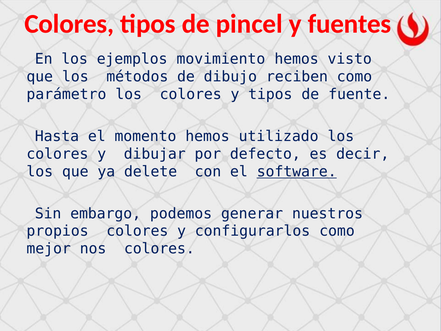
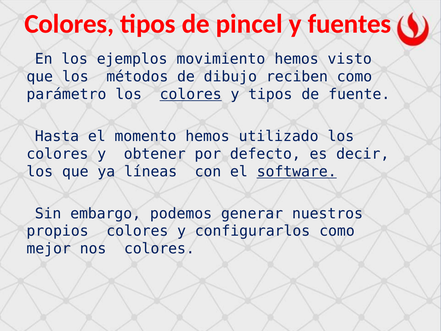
colores underline: none -> present (191, 94)
dibujar: dibujar -> obtener (155, 154)
delete: delete -> líneas (151, 172)
